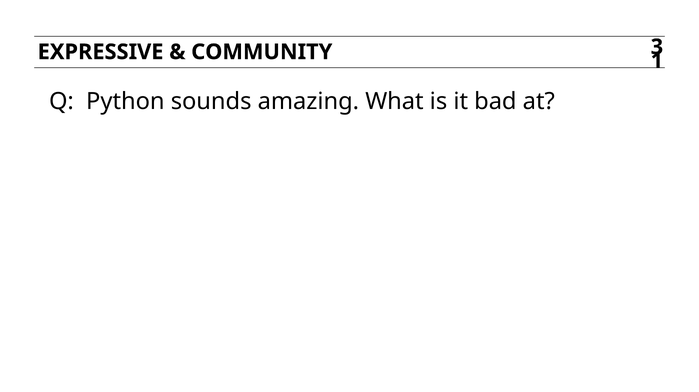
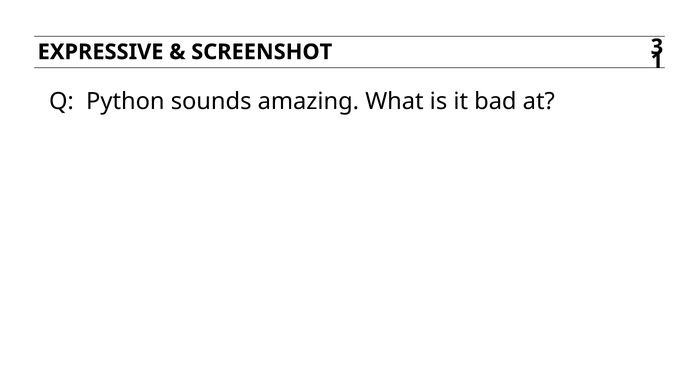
COMMUNITY: COMMUNITY -> SCREENSHOT (262, 52)
